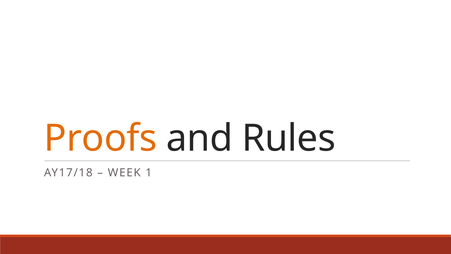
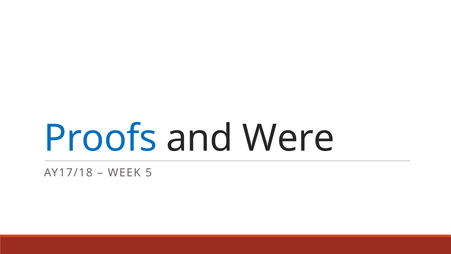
Proofs colour: orange -> blue (101, 138)
Rules: Rules -> Were (289, 138)
1: 1 -> 5 (149, 173)
